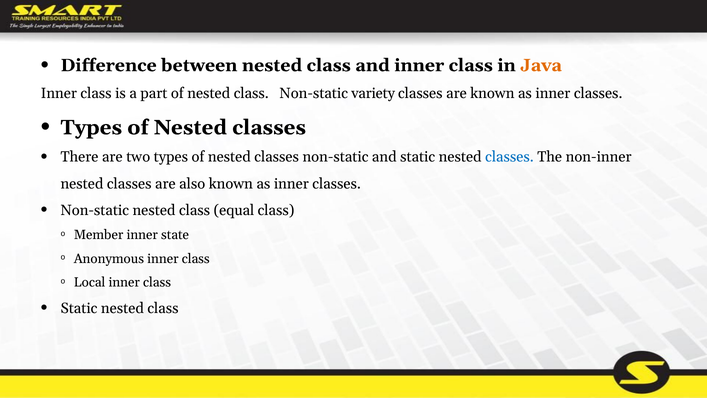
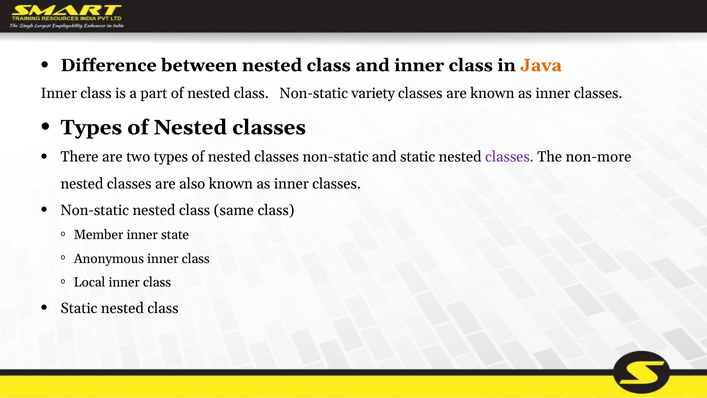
classes colour: blue -> purple (509, 157)
non-inner: non-inner -> non-more (599, 157)
equal: equal -> same (234, 210)
